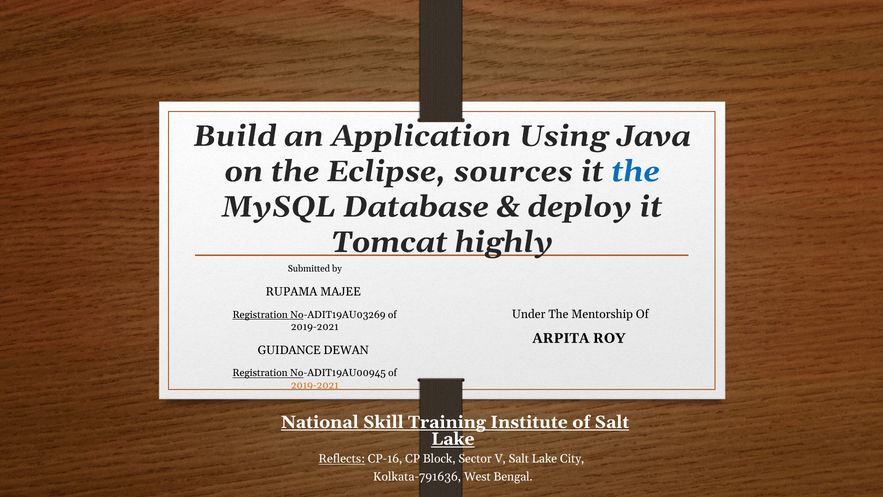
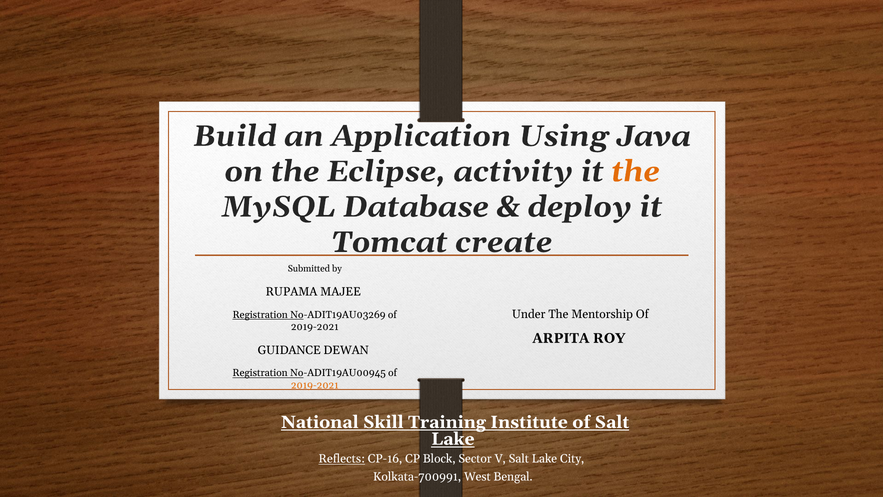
sources: sources -> activity (513, 171)
the colour: blue -> orange (636, 171)
highly: highly -> create (504, 242)
Kolkata-791636: Kolkata-791636 -> Kolkata-700991 (417, 476)
